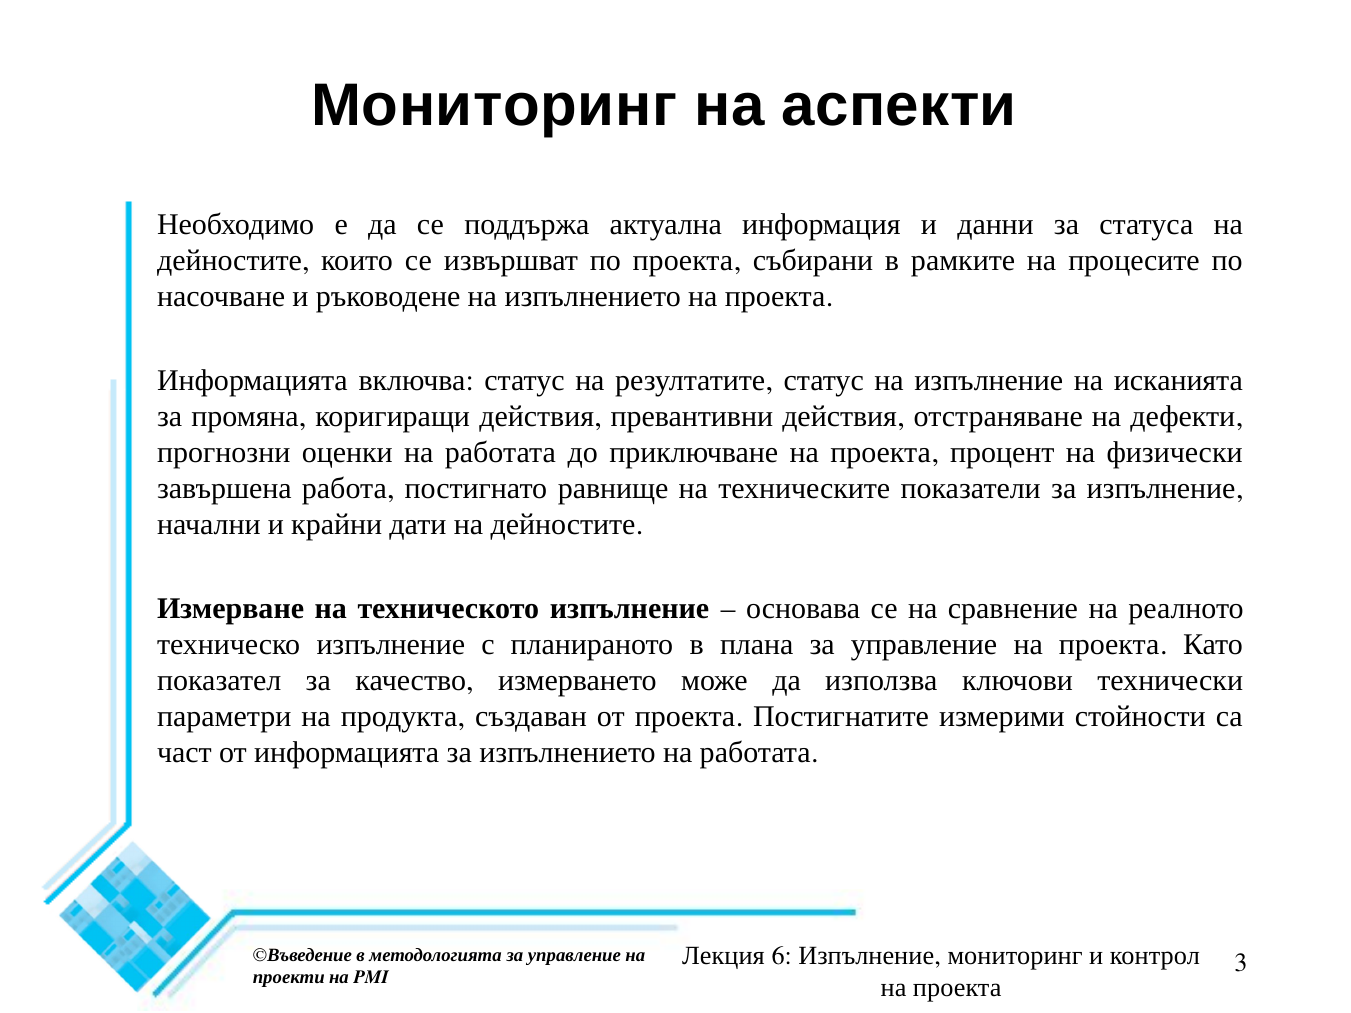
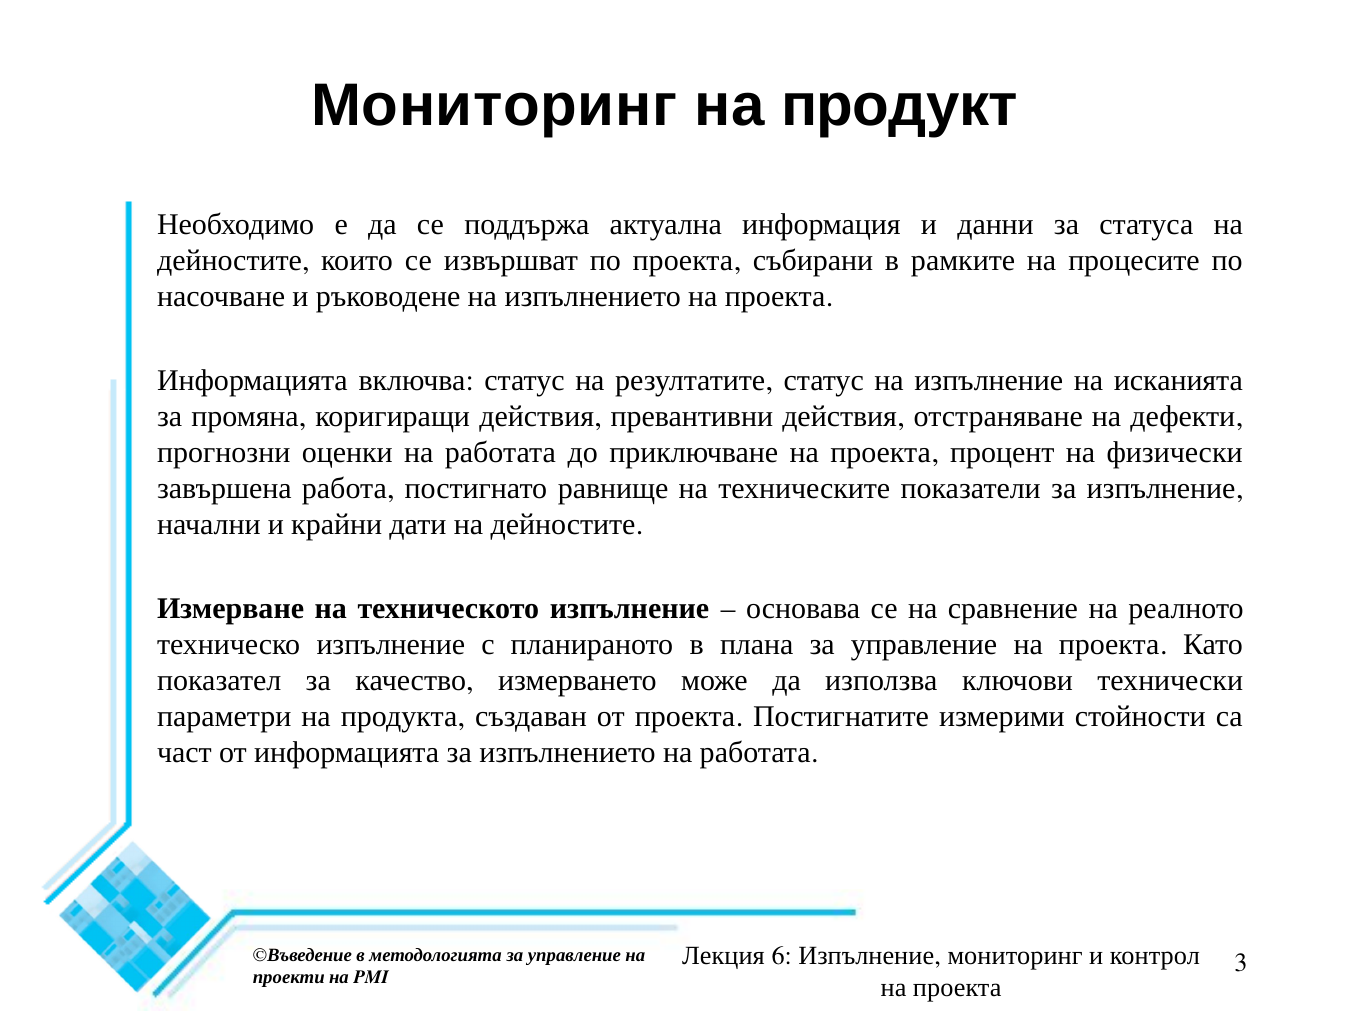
аспекти: аспекти -> продукт (900, 105)
